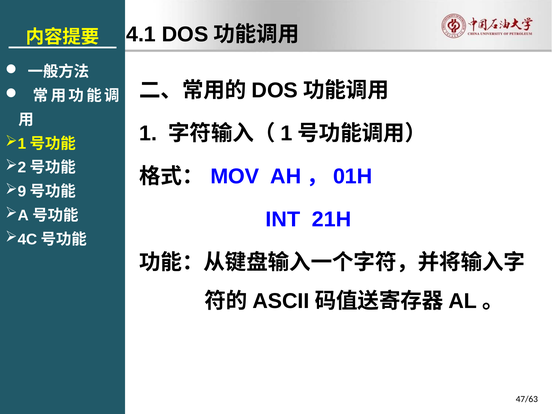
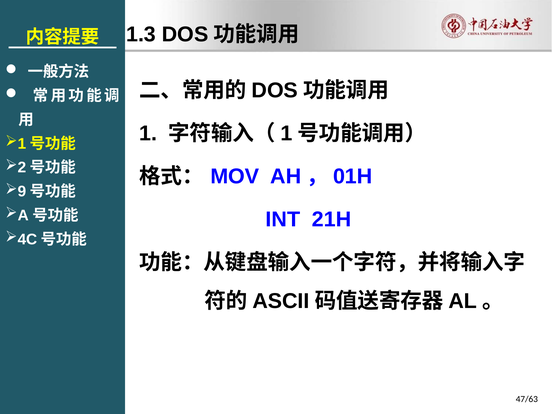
4.1: 4.1 -> 1.3 (141, 34)
